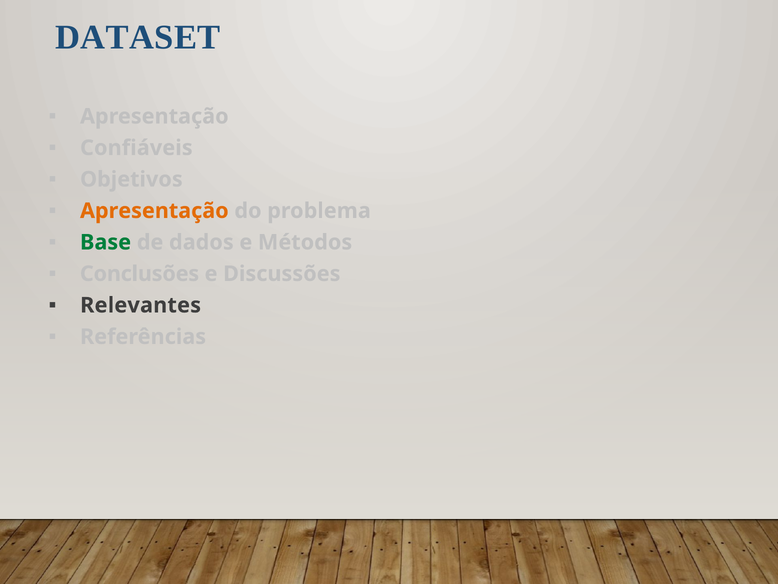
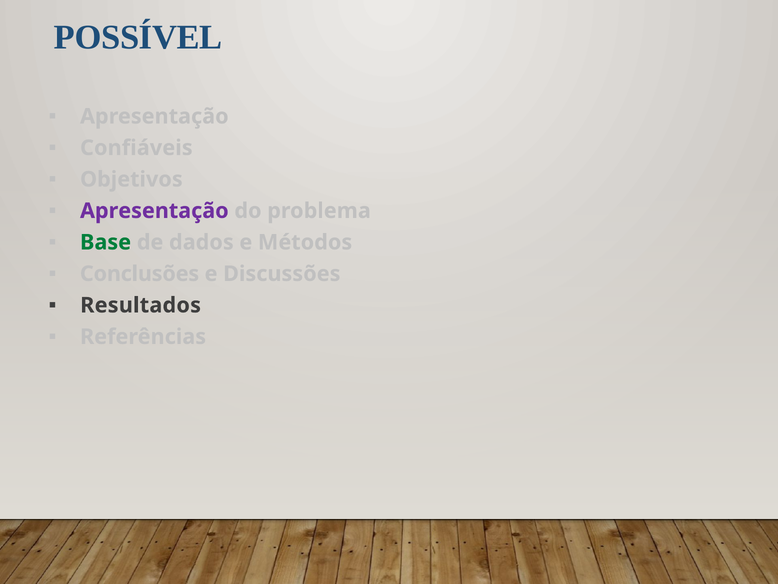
DATASET: DATASET -> POSSÍVEL (138, 37)
Apresentação colour: orange -> purple (154, 211)
Relevantes: Relevantes -> Resultados (141, 305)
